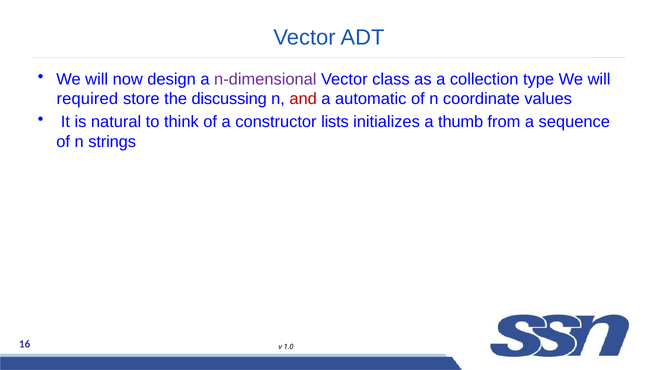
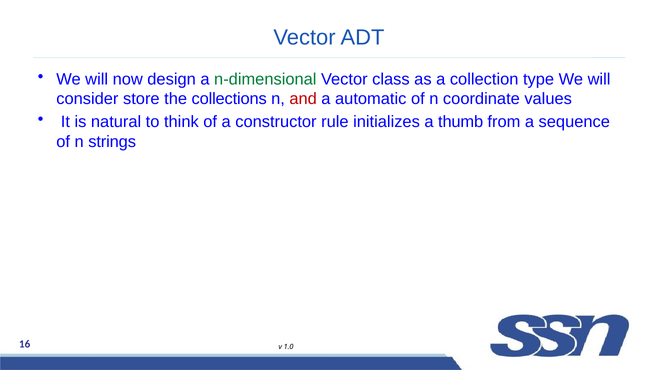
n-dimensional colour: purple -> green (265, 79)
required: required -> consider (87, 99)
discussing: discussing -> collections (229, 99)
lists: lists -> rule (335, 122)
